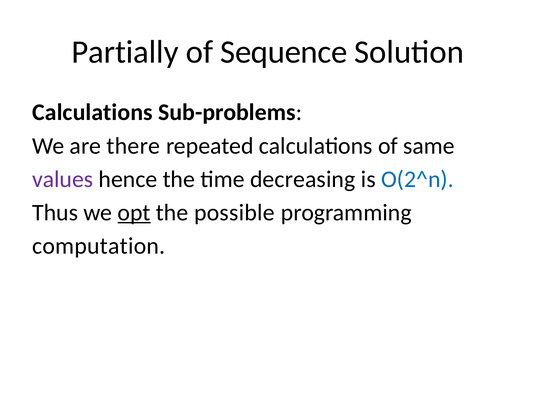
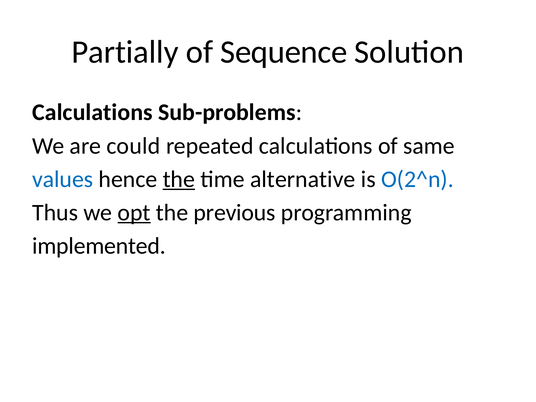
there: there -> could (133, 146)
values colour: purple -> blue (63, 179)
the underline: none -> present (179, 179)
decreasing: decreasing -> alternative (303, 179)
possible: possible -> previous (235, 213)
computation: computation -> implemented (99, 246)
